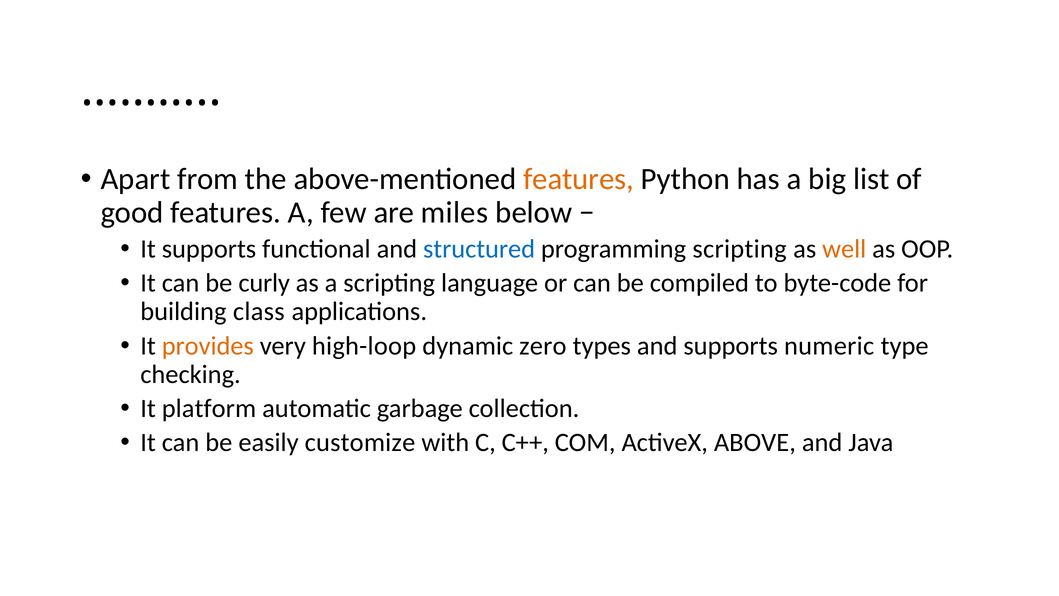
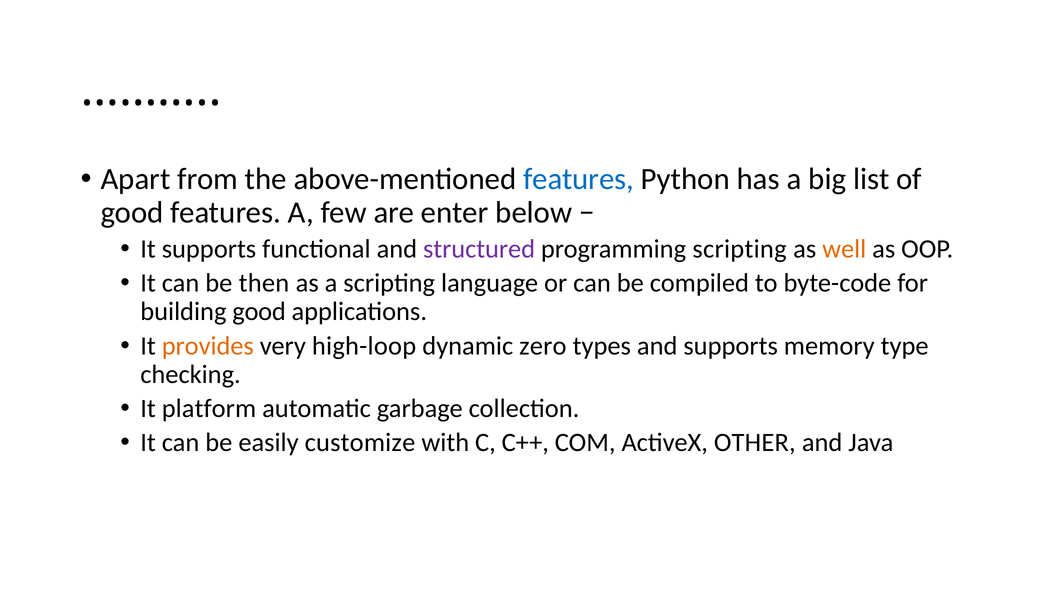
features colour: orange -> blue (579, 179)
miles: miles -> enter (455, 212)
structured colour: blue -> purple (479, 249)
curly: curly -> then (264, 283)
building class: class -> good (259, 312)
numeric: numeric -> memory (829, 346)
ABOVE: ABOVE -> OTHER (755, 442)
